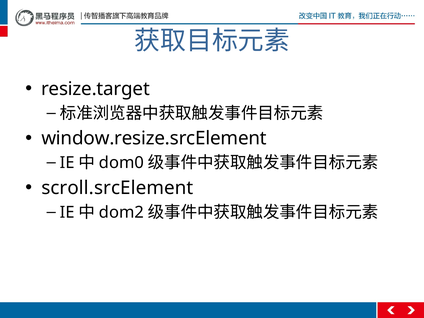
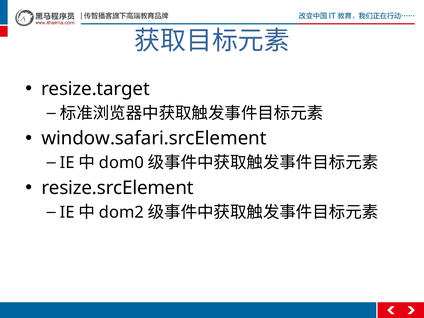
window.resize.srcElement: window.resize.srcElement -> window.safari.srcElement (154, 138)
scroll.srcElement: scroll.srcElement -> resize.srcElement (118, 188)
